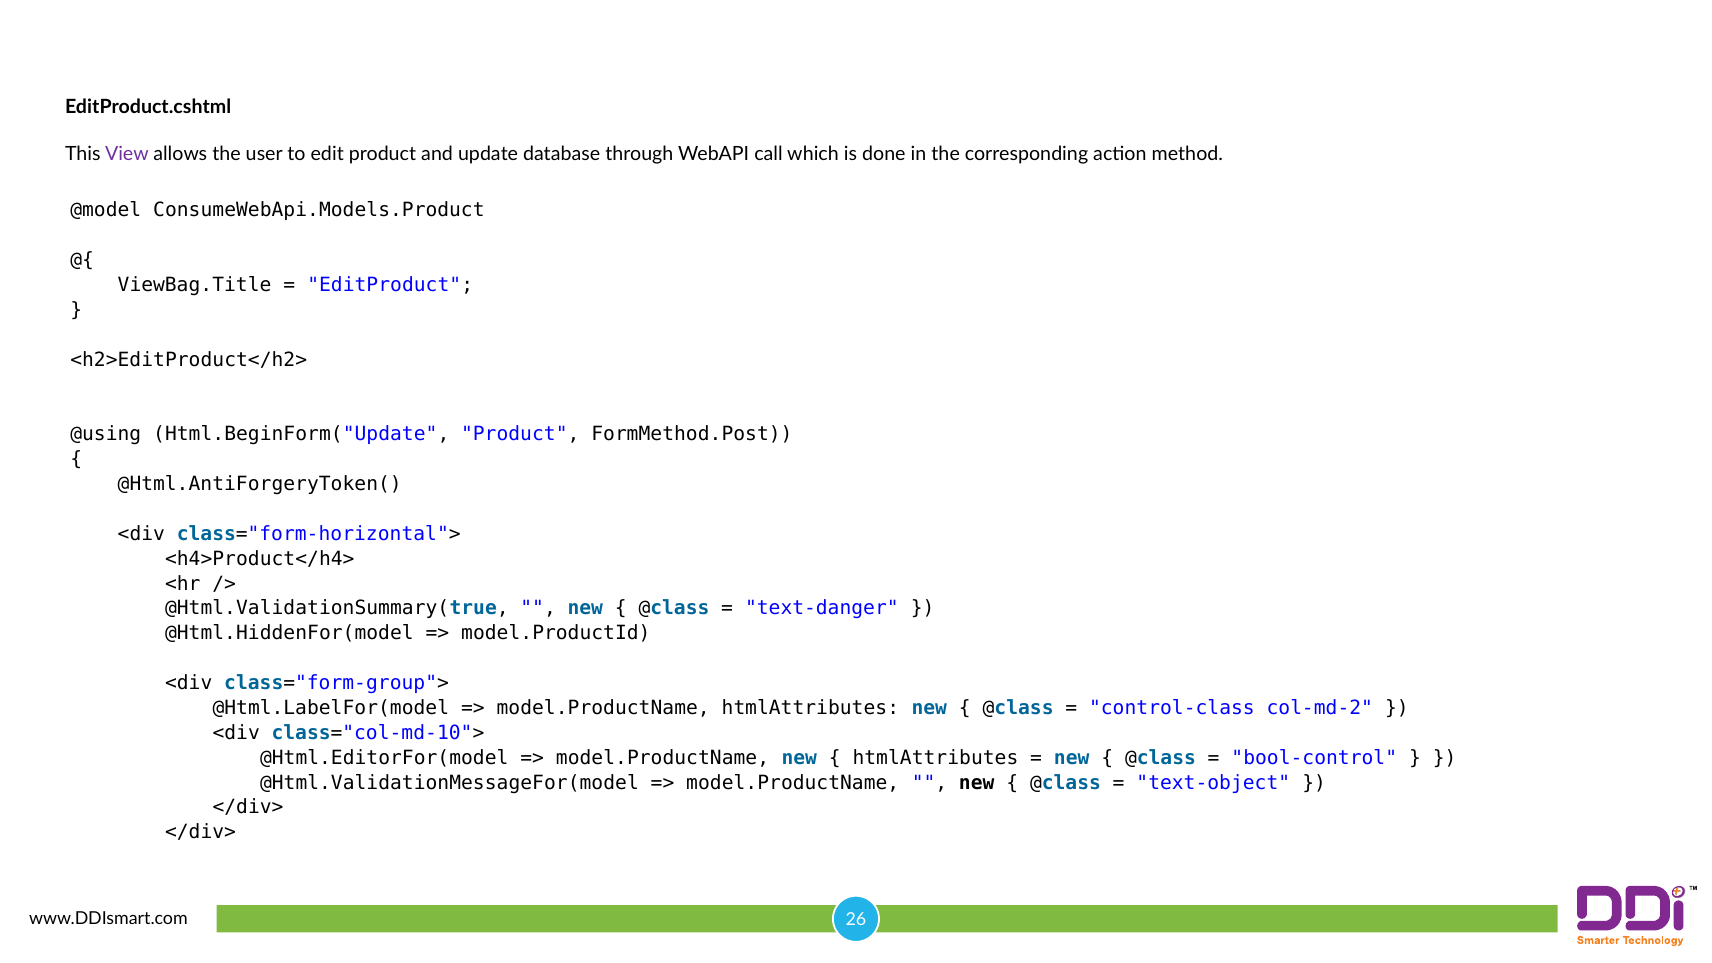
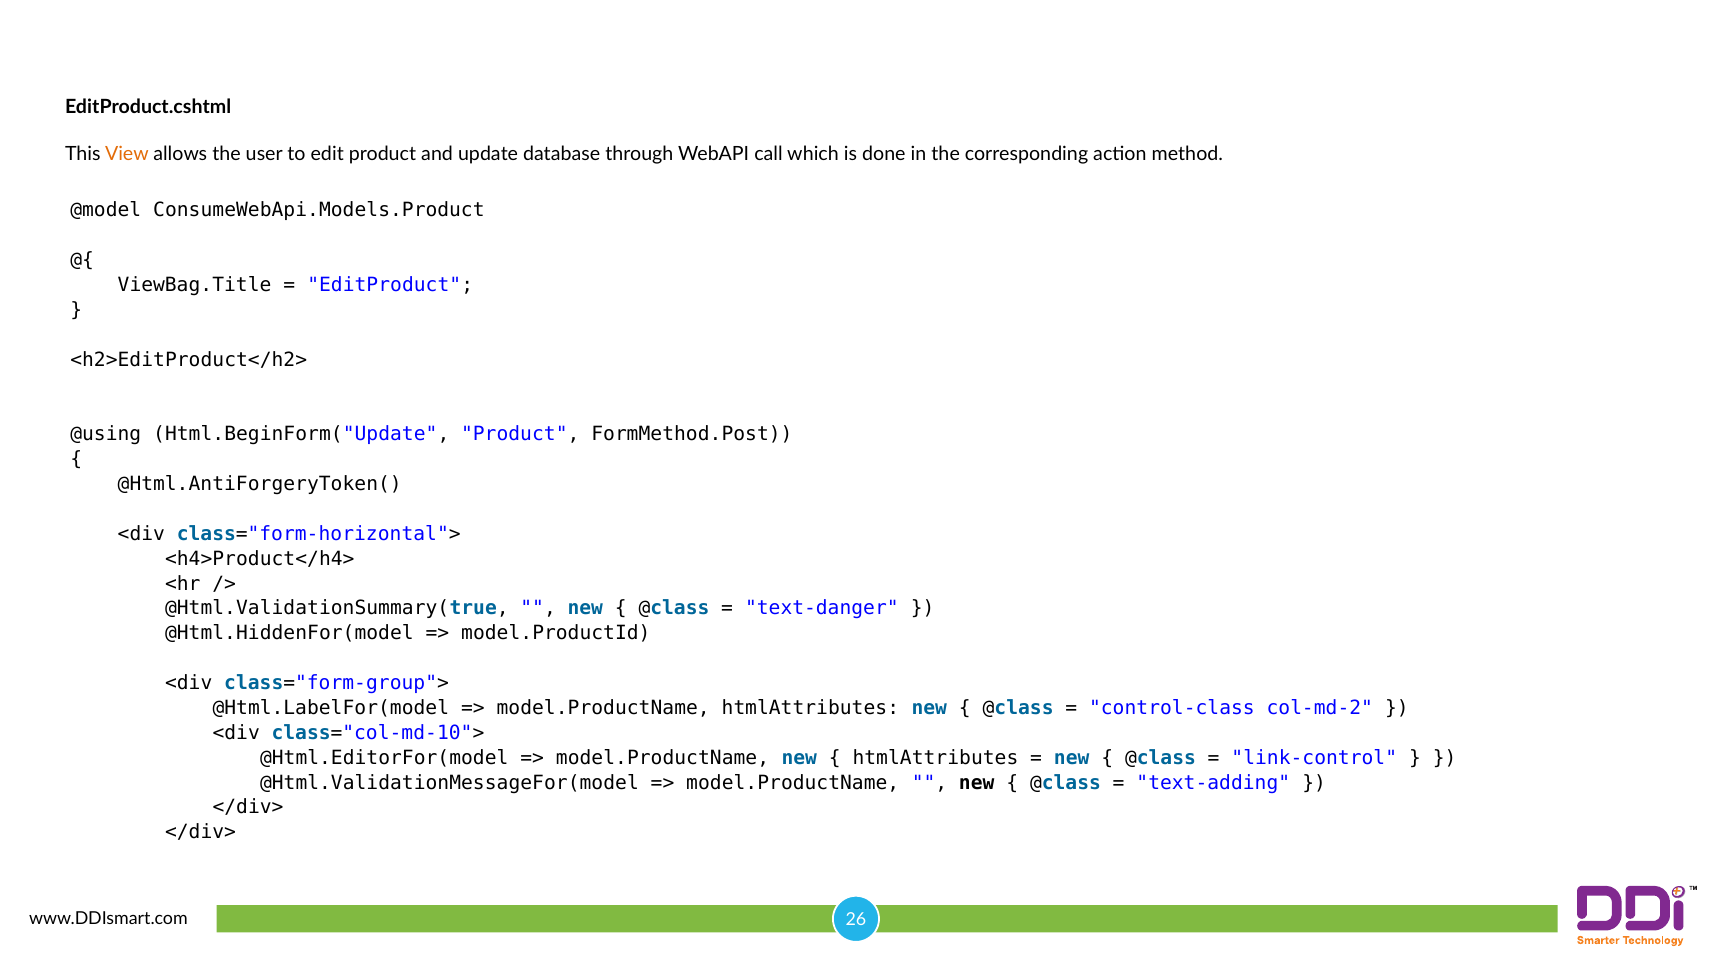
View colour: purple -> orange (127, 154)
bool-control: bool-control -> link-control (1314, 758)
text-object: text-object -> text-adding (1213, 783)
